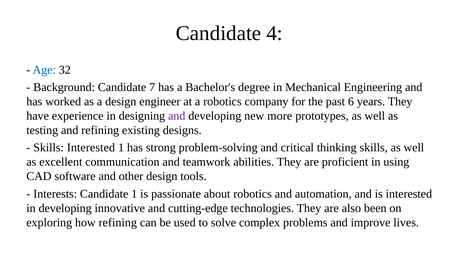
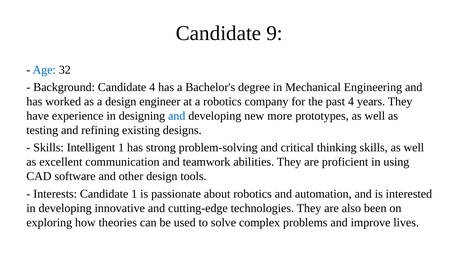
4: 4 -> 9 (275, 33)
Candidate 7: 7 -> 4 (152, 87)
past 6: 6 -> 4 (351, 102)
and colour: purple -> blue (177, 116)
Skills Interested: Interested -> Intelligent (91, 148)
how refining: refining -> theories (118, 223)
